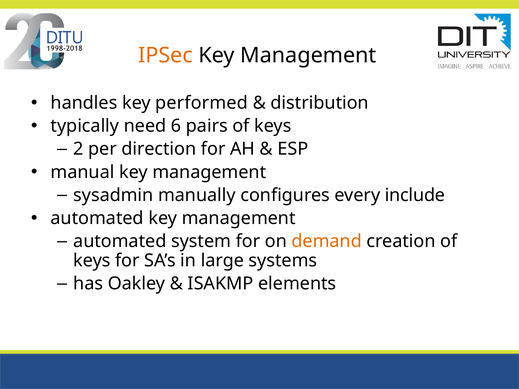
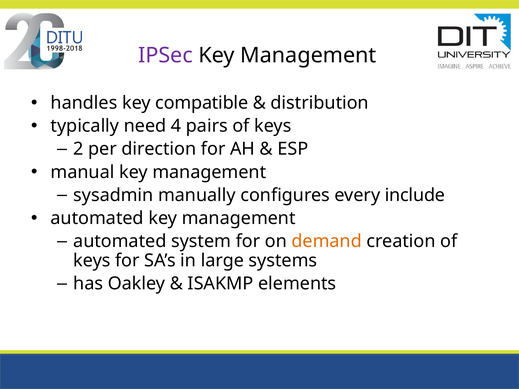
IPSec colour: orange -> purple (165, 56)
performed: performed -> compatible (202, 103)
6: 6 -> 4 (176, 126)
